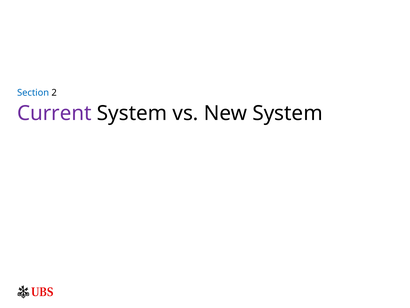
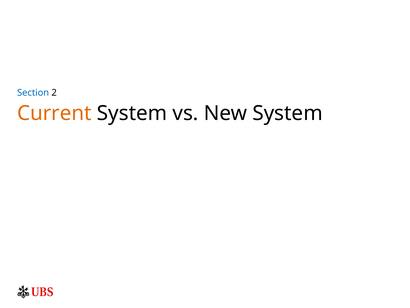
Current colour: purple -> orange (54, 113)
